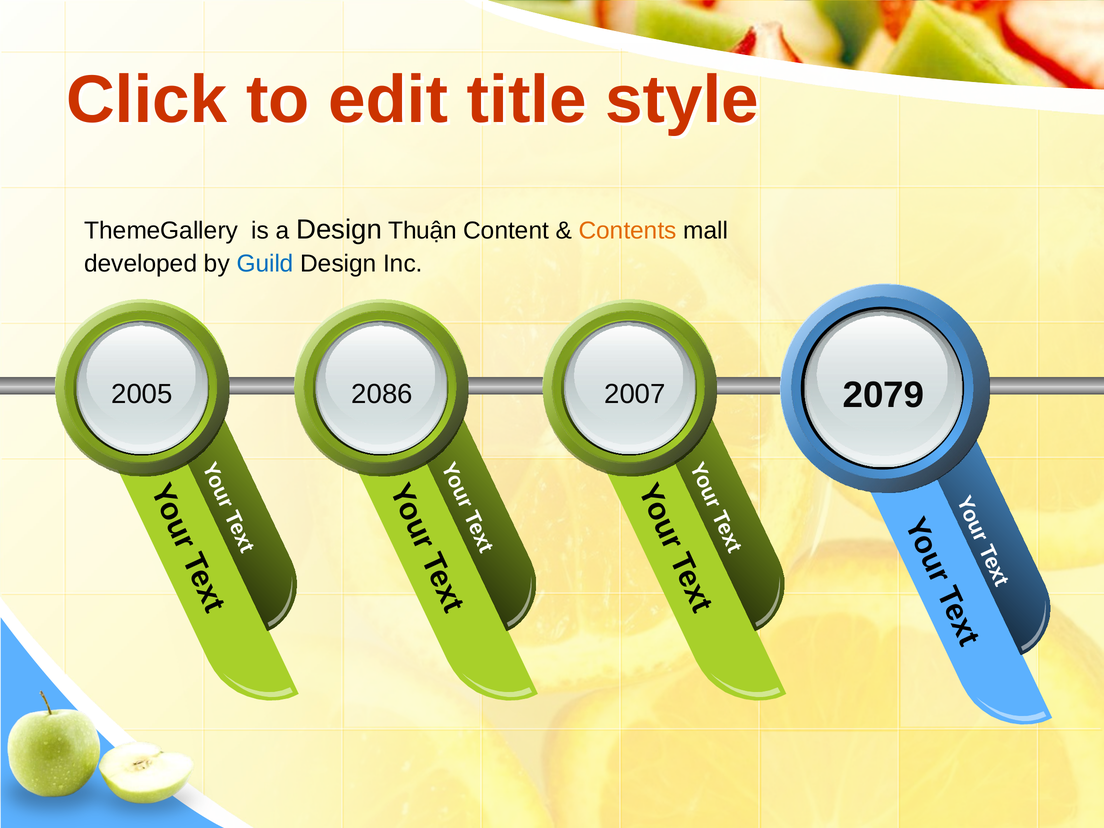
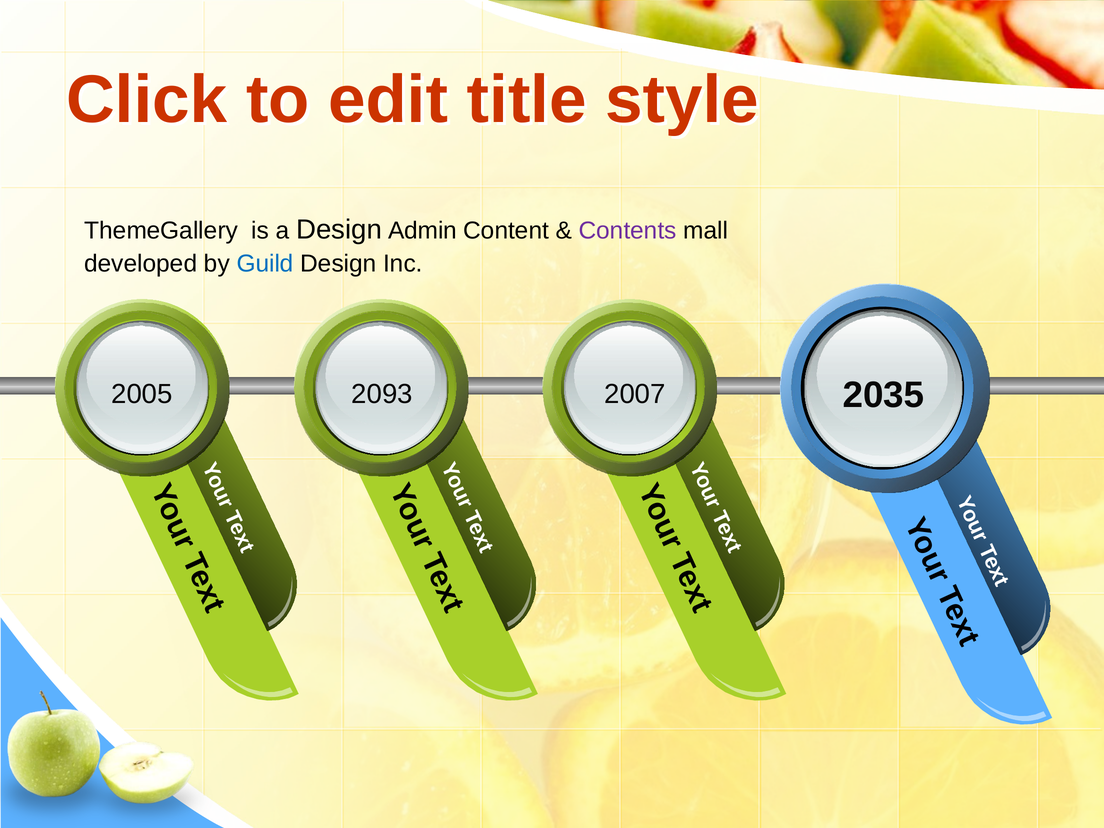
Thuận: Thuận -> Admin (423, 231)
Contents colour: orange -> purple (628, 231)
2086: 2086 -> 2093 (382, 394)
2079: 2079 -> 2035 (883, 395)
